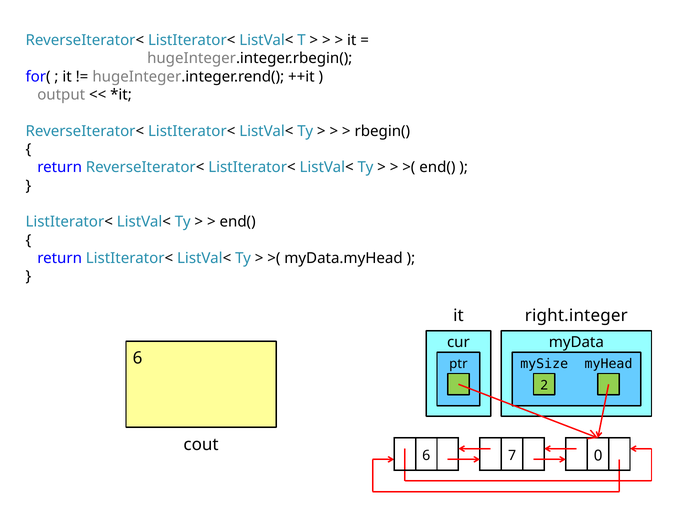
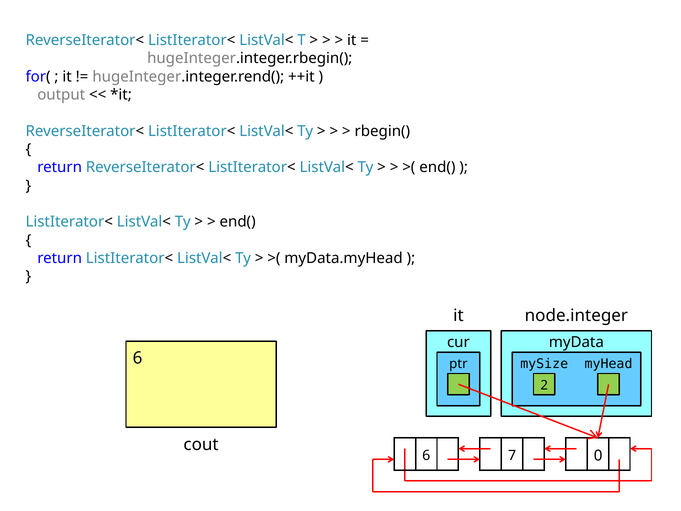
right.integer: right.integer -> node.integer (576, 316)
